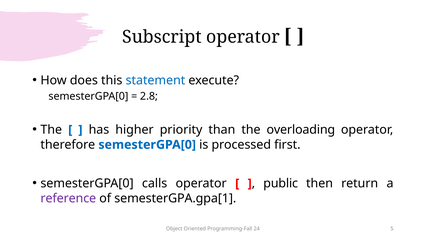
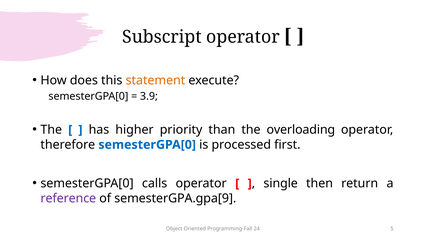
statement colour: blue -> orange (155, 80)
2.8: 2.8 -> 3.9 (149, 96)
public: public -> single (281, 183)
semesterGPA.gpa[1: semesterGPA.gpa[1 -> semesterGPA.gpa[9 (175, 198)
